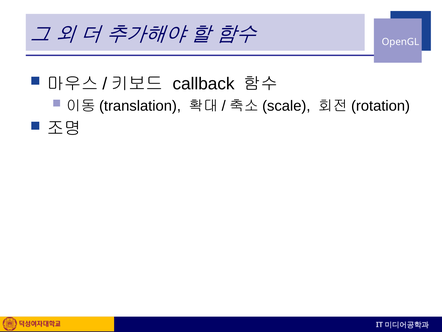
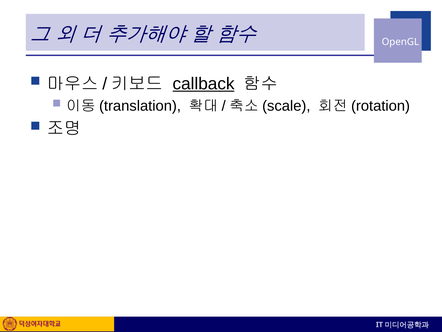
callback underline: none -> present (204, 84)
